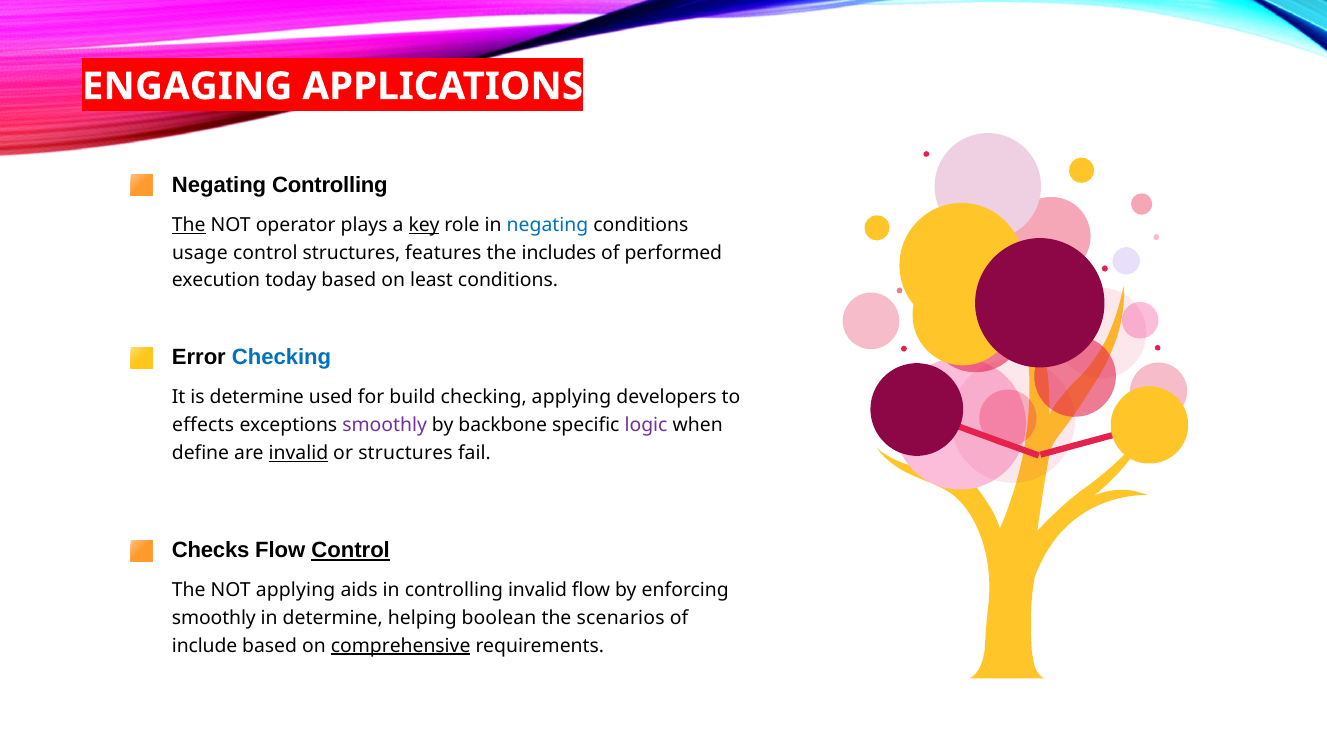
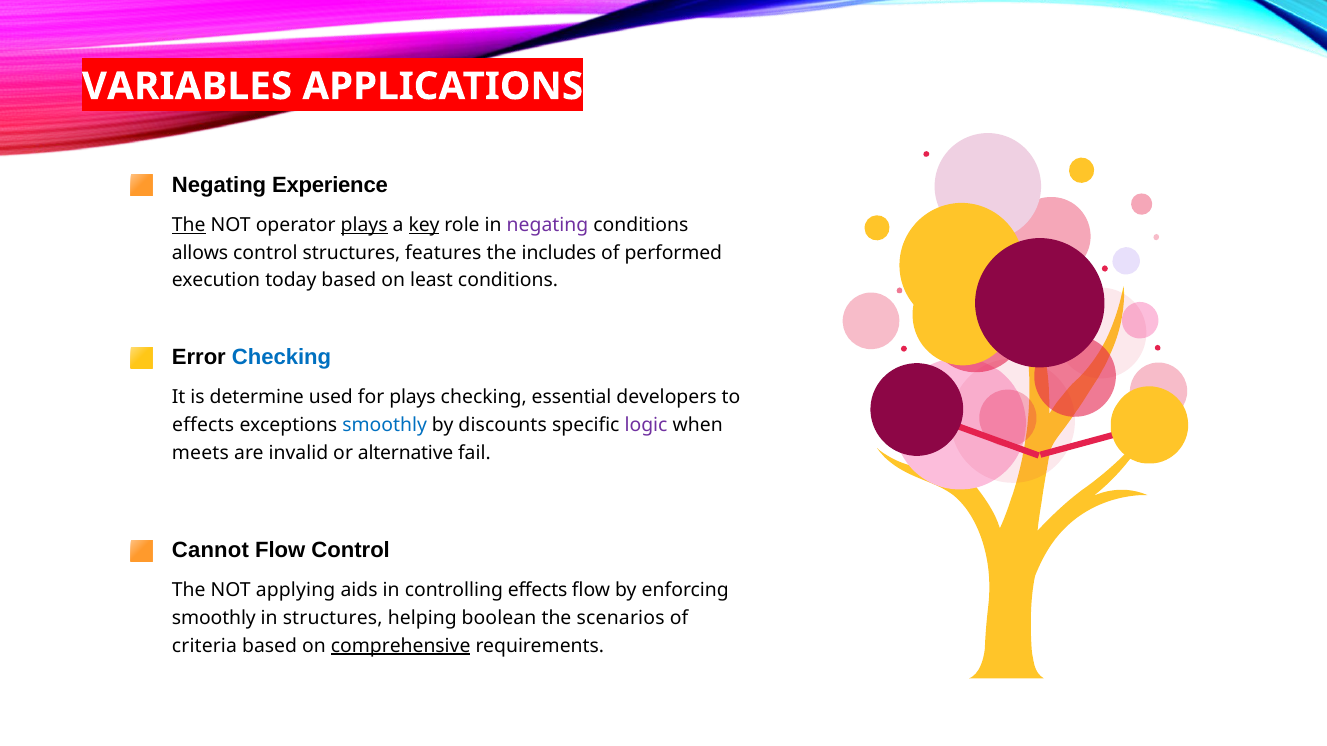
ENGAGING: ENGAGING -> VARIABLES (187, 86)
Negating Controlling: Controlling -> Experience (330, 185)
plays underline: none -> present (364, 225)
negating colour: blue -> purple (548, 225)
usage: usage -> allows (200, 253)
for build: build -> plays (413, 397)
checking applying: applying -> essential (572, 397)
smoothly colour: purple -> blue (385, 425)
backbone: backbone -> discounts (503, 425)
define: define -> meets (200, 453)
invalid underline: present -> none (298, 453)
or structures: structures -> alternative (406, 453)
Checks: Checks -> Cannot (210, 551)
Control underline: present -> none (351, 551)
controlling invalid: invalid -> effects (538, 590)
in determine: determine -> structures (333, 618)
include: include -> criteria (204, 646)
